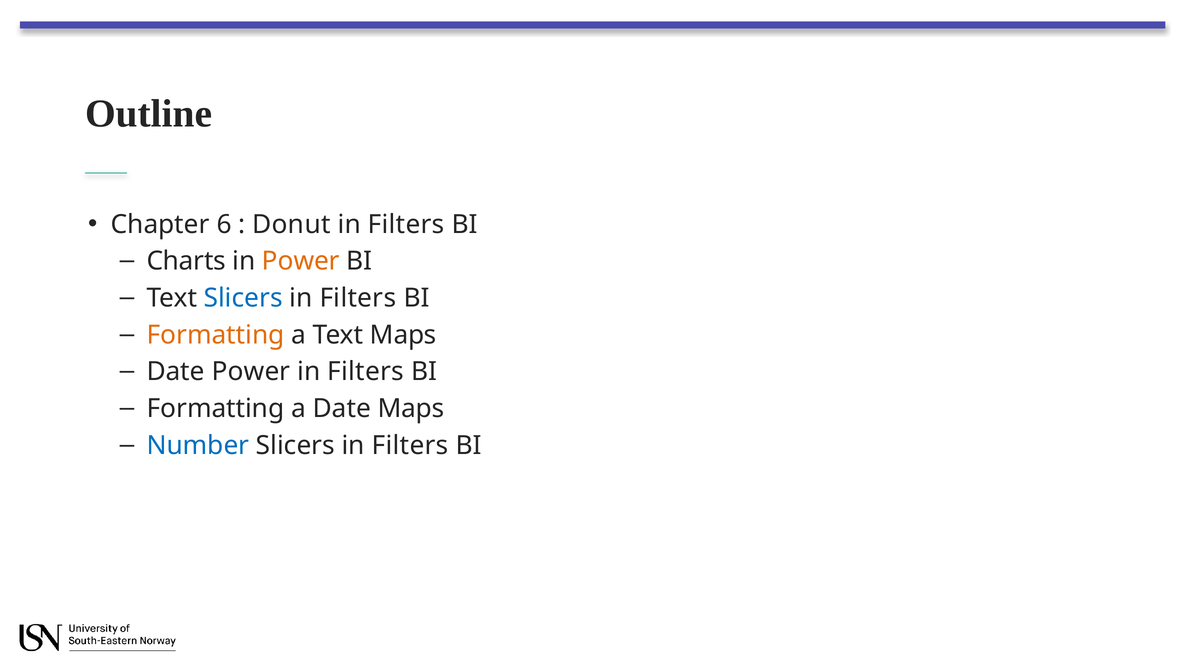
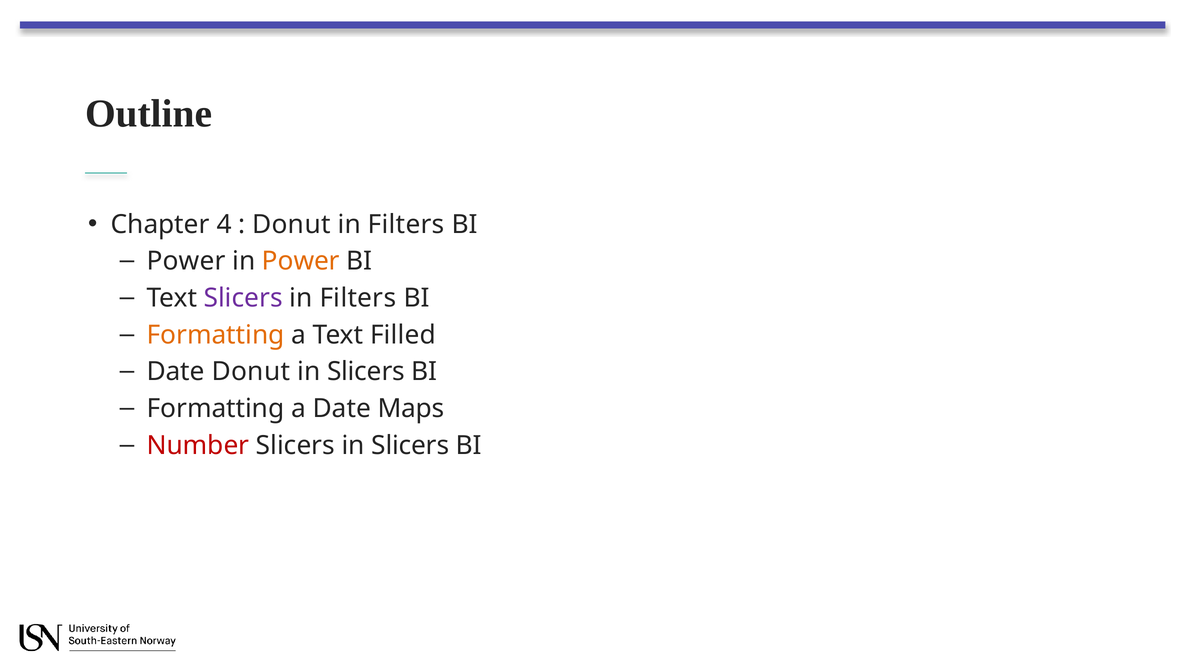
6: 6 -> 4 (224, 224)
Charts: Charts -> Power (186, 261)
Slicers colour: blue -> purple (243, 298)
Text Maps: Maps -> Filled (403, 335)
Date Power: Power -> Donut (251, 372)
Filters: Filters -> Slicers (366, 372)
Number colour: blue -> red (198, 445)
Filters: Filters -> Slicers (410, 445)
